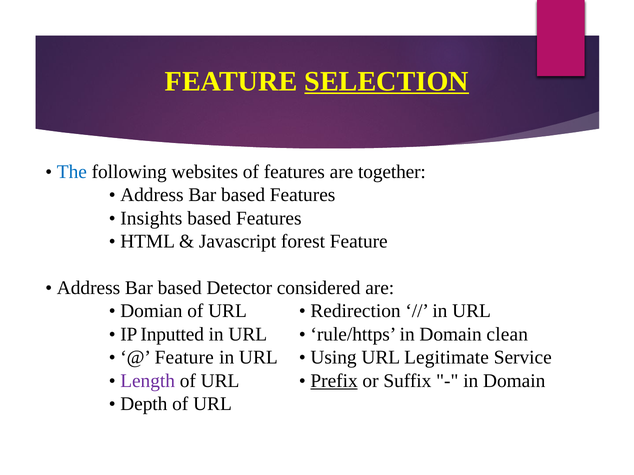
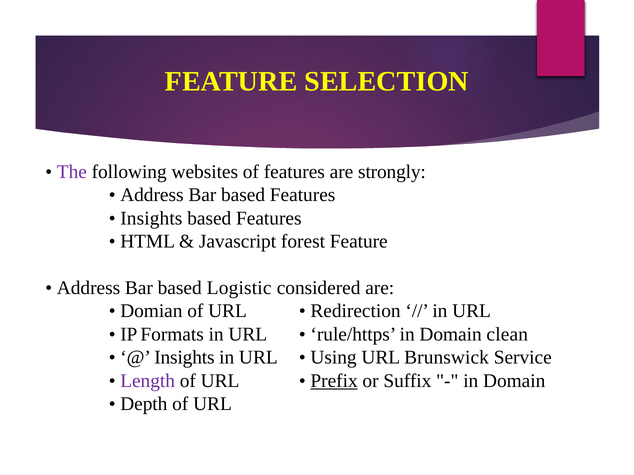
SELECTION underline: present -> none (387, 81)
The colour: blue -> purple (72, 172)
together: together -> strongly (392, 172)
Detector: Detector -> Logistic (239, 288)
Inputted: Inputted -> Formats (172, 335)
Feature: Feature -> Insights (184, 358)
Legitimate: Legitimate -> Brunswick (447, 358)
